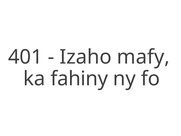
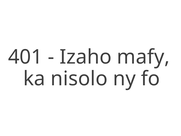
fahiny: fahiny -> nisolo (79, 79)
